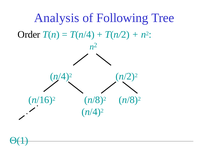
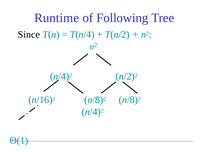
Analysis: Analysis -> Runtime (57, 18)
Order: Order -> Since (29, 34)
